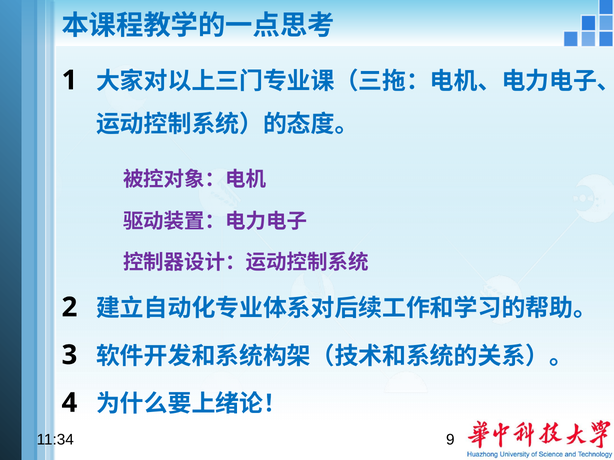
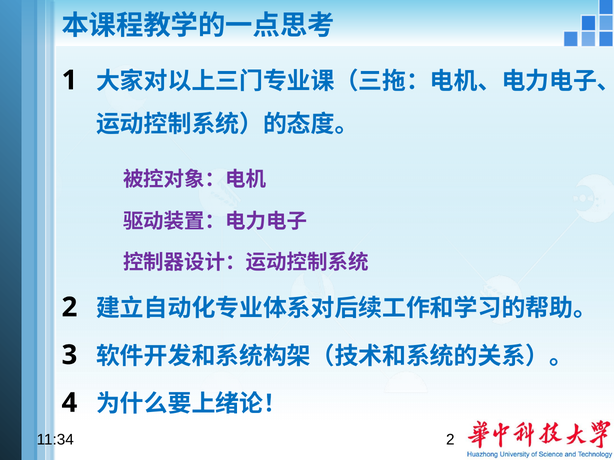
9: 9 -> 2 (450, 440)
